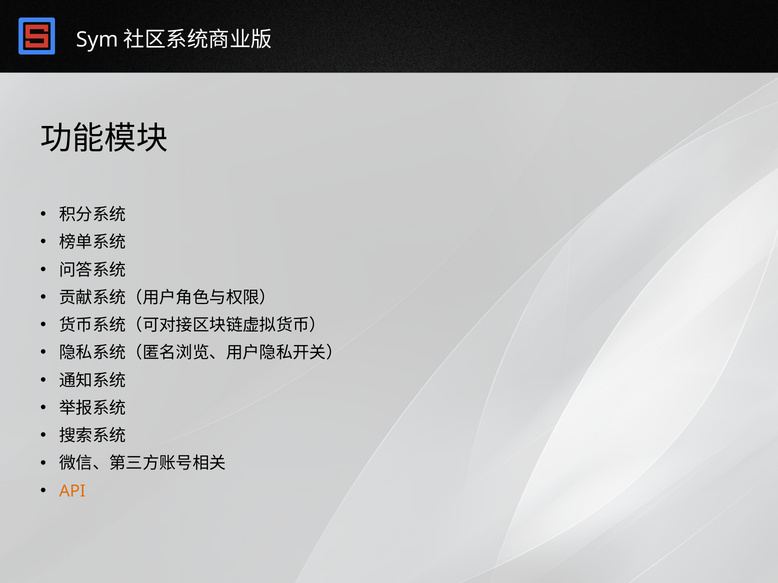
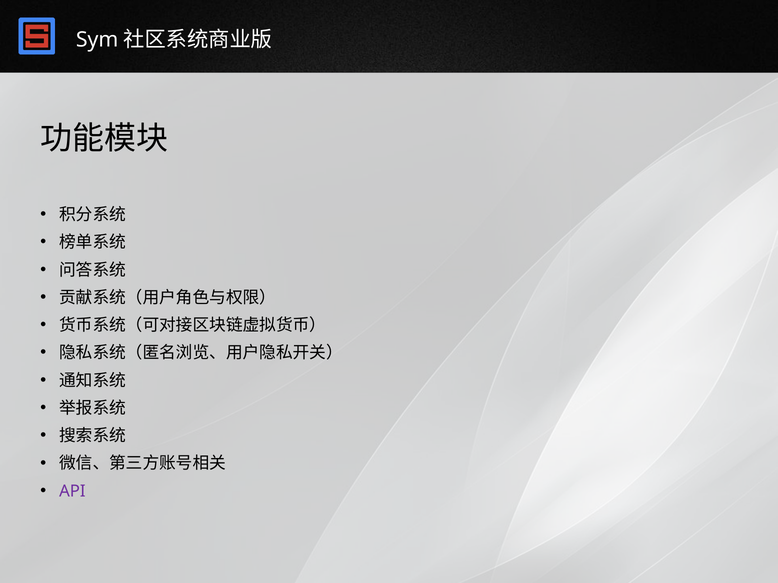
API colour: orange -> purple (72, 491)
